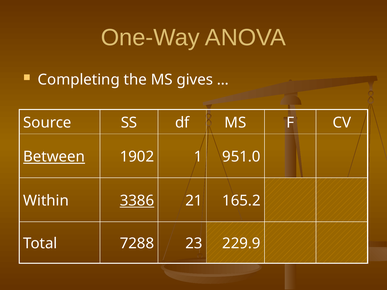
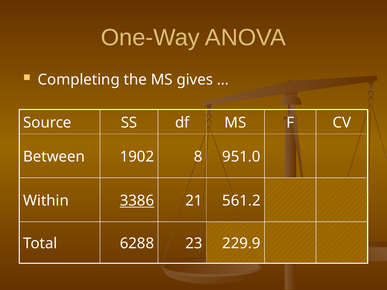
Between underline: present -> none (54, 157)
1: 1 -> 8 (198, 157)
165.2: 165.2 -> 561.2 (241, 201)
7288: 7288 -> 6288 (137, 244)
